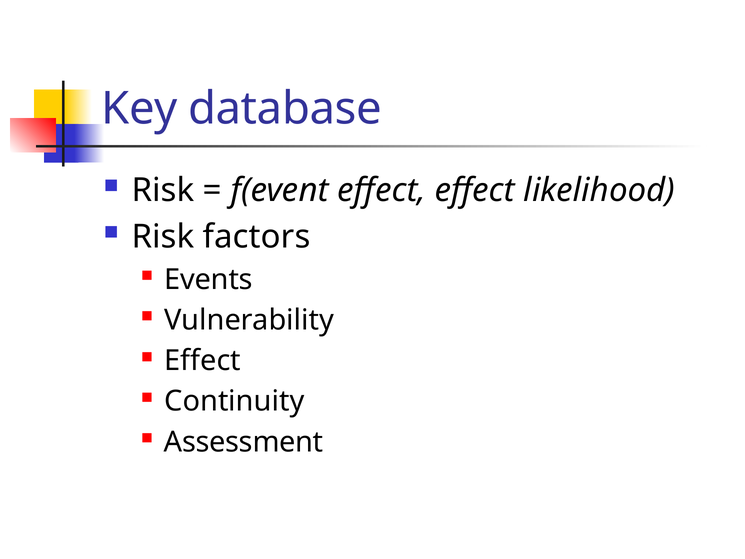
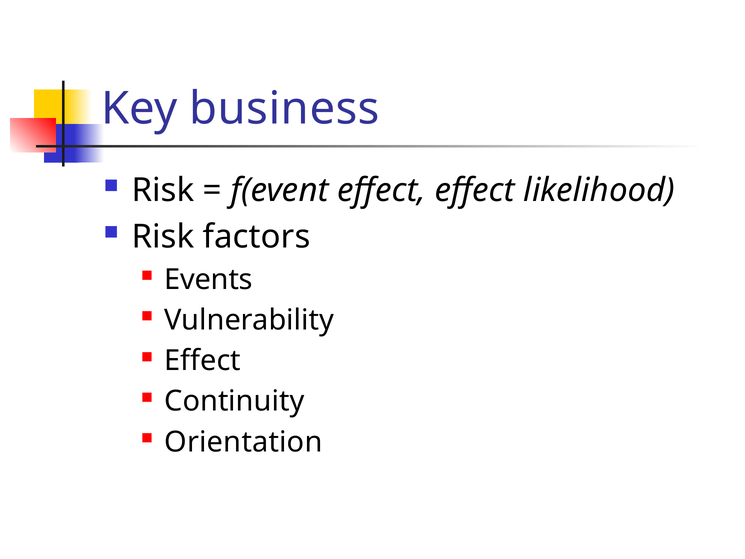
database: database -> business (285, 109)
Assessment: Assessment -> Orientation (243, 442)
